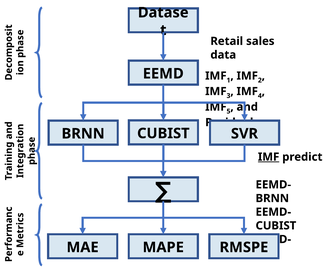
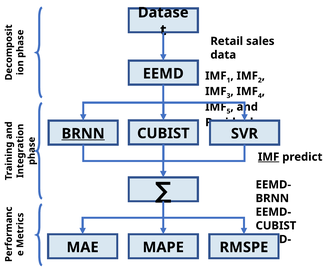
BRNN underline: none -> present (83, 134)
